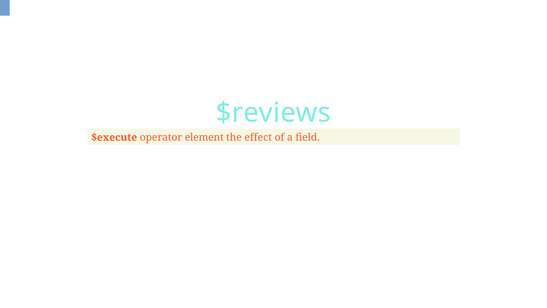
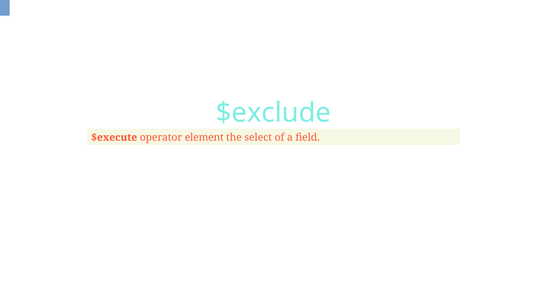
$reviews: $reviews -> $exclude (273, 113)
effect: effect -> select (258, 137)
